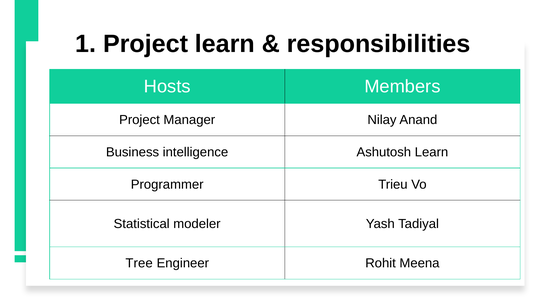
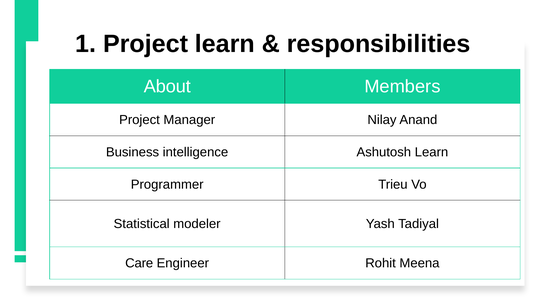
Hosts: Hosts -> About (167, 87)
Tree: Tree -> Care (139, 264)
